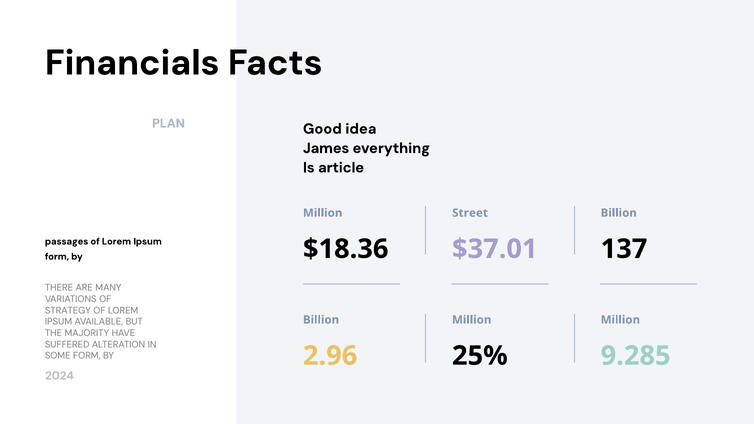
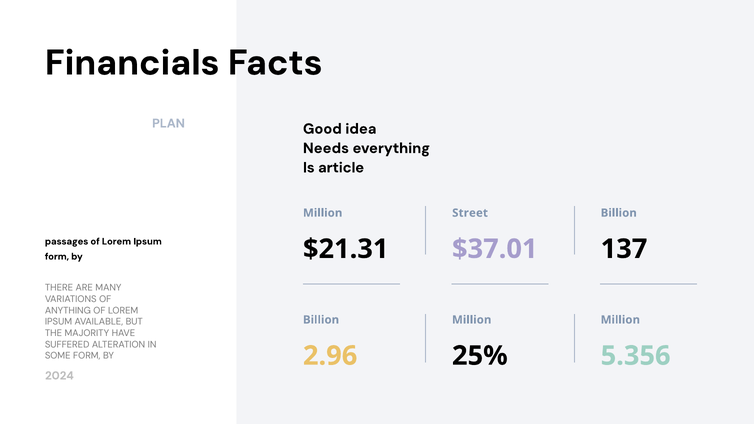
James: James -> Needs (326, 148)
$18.36: $18.36 -> $21.31 (346, 249)
STRATEGY: STRATEGY -> ANYTHING (68, 311)
9.285: 9.285 -> 5.356 (636, 356)
